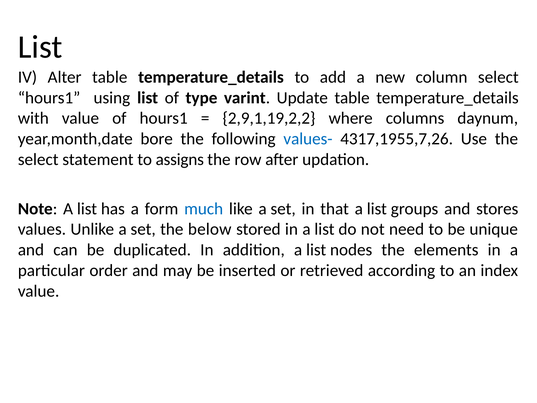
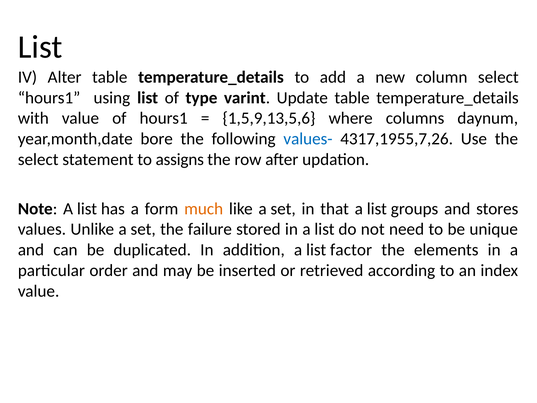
2,9,1,19,2,2: 2,9,1,19,2,2 -> 1,5,9,13,5,6 (269, 118)
much colour: blue -> orange (204, 209)
below: below -> failure (210, 229)
nodes: nodes -> factor (351, 250)
